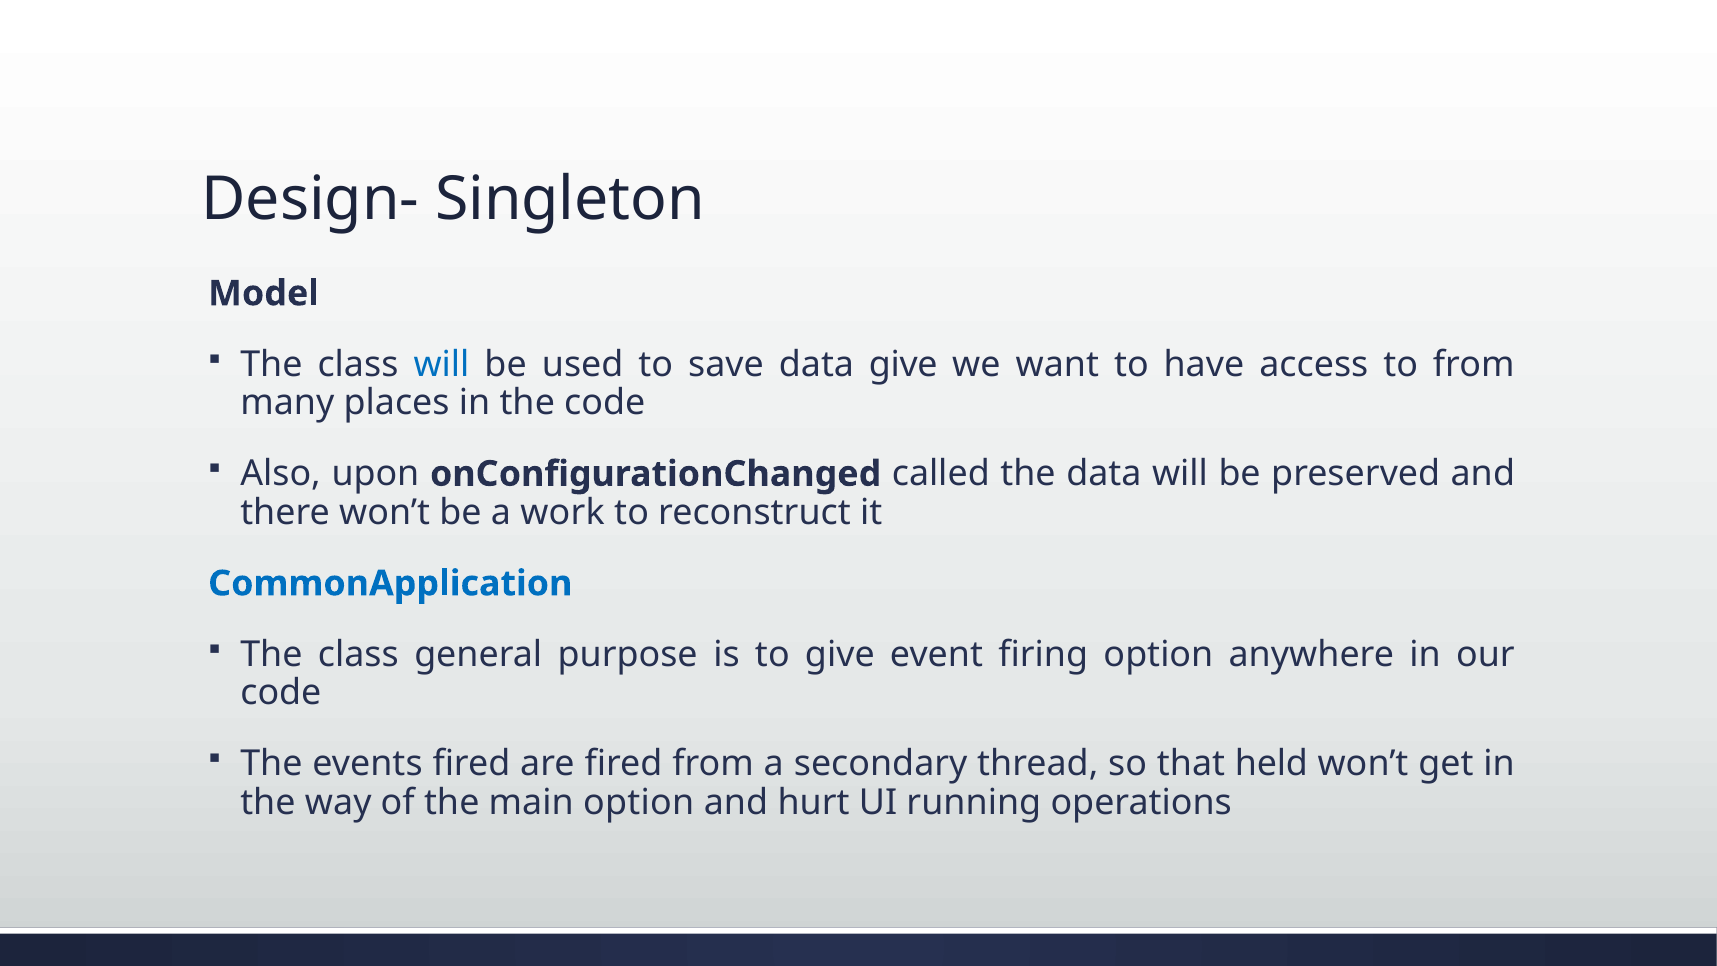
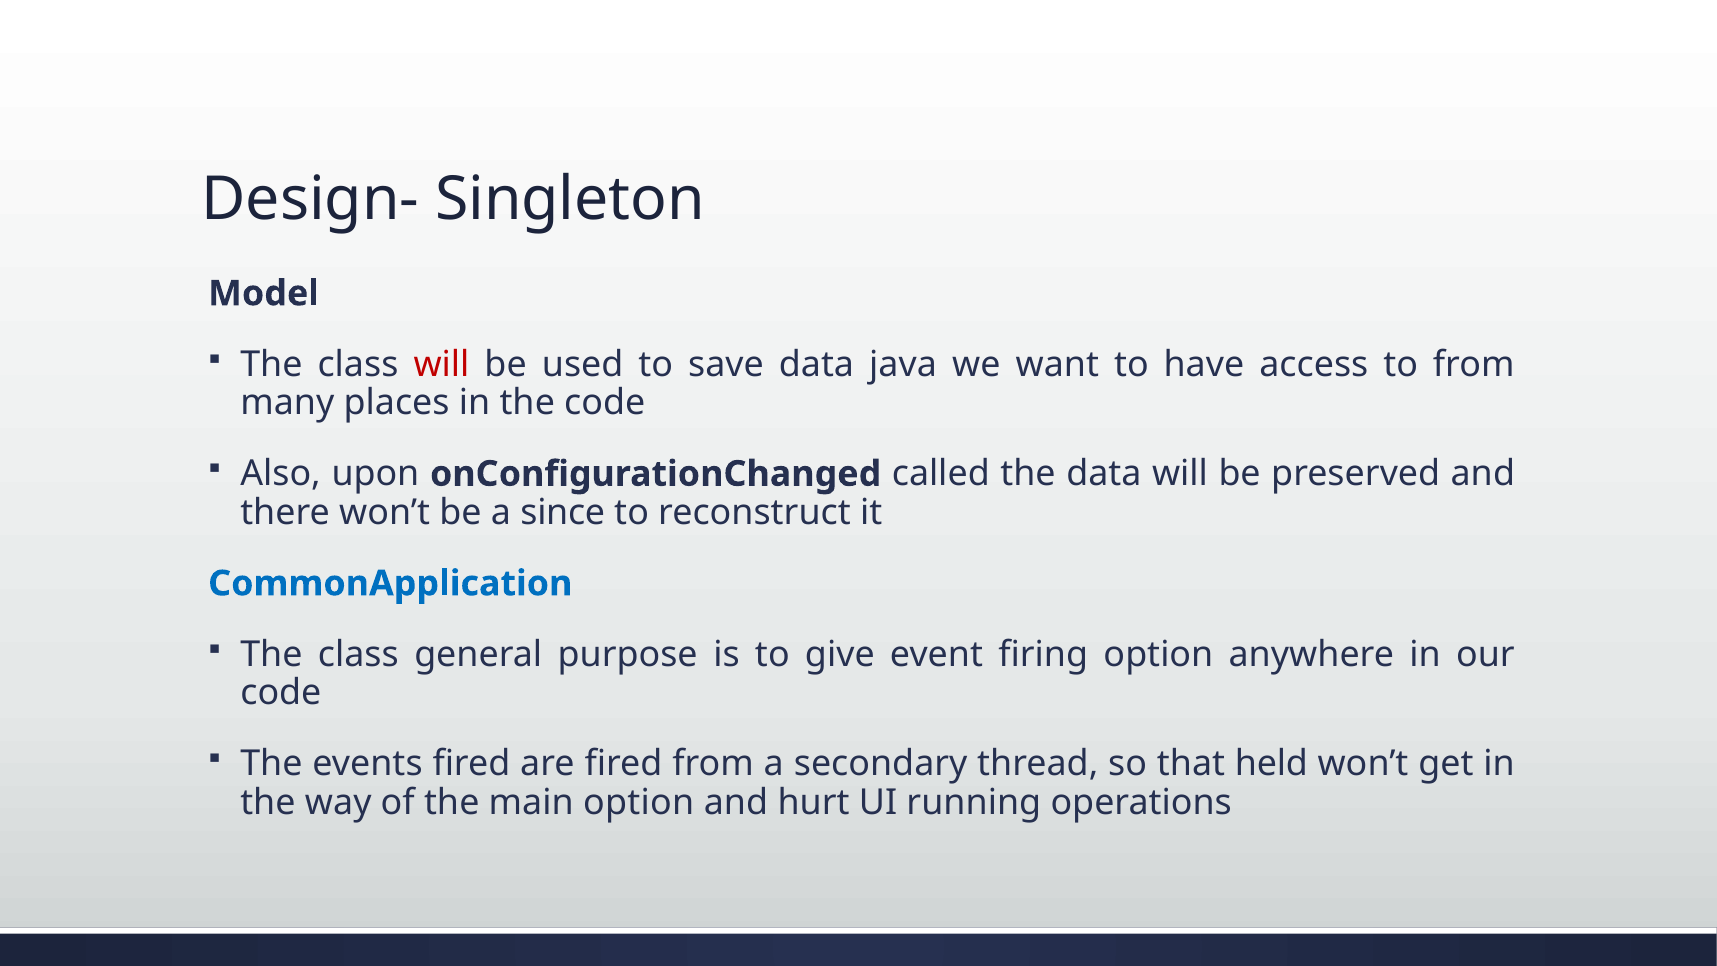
will colour: blue -> red (442, 364)
data give: give -> java (903, 364)
work: work -> since (563, 513)
